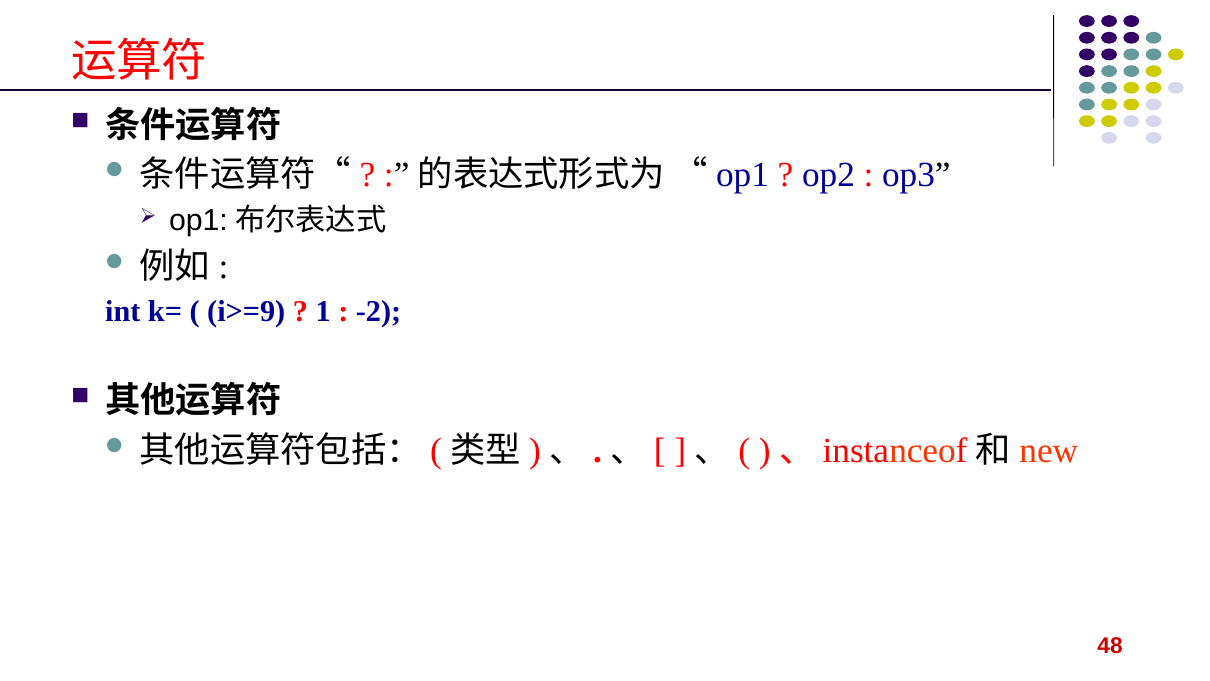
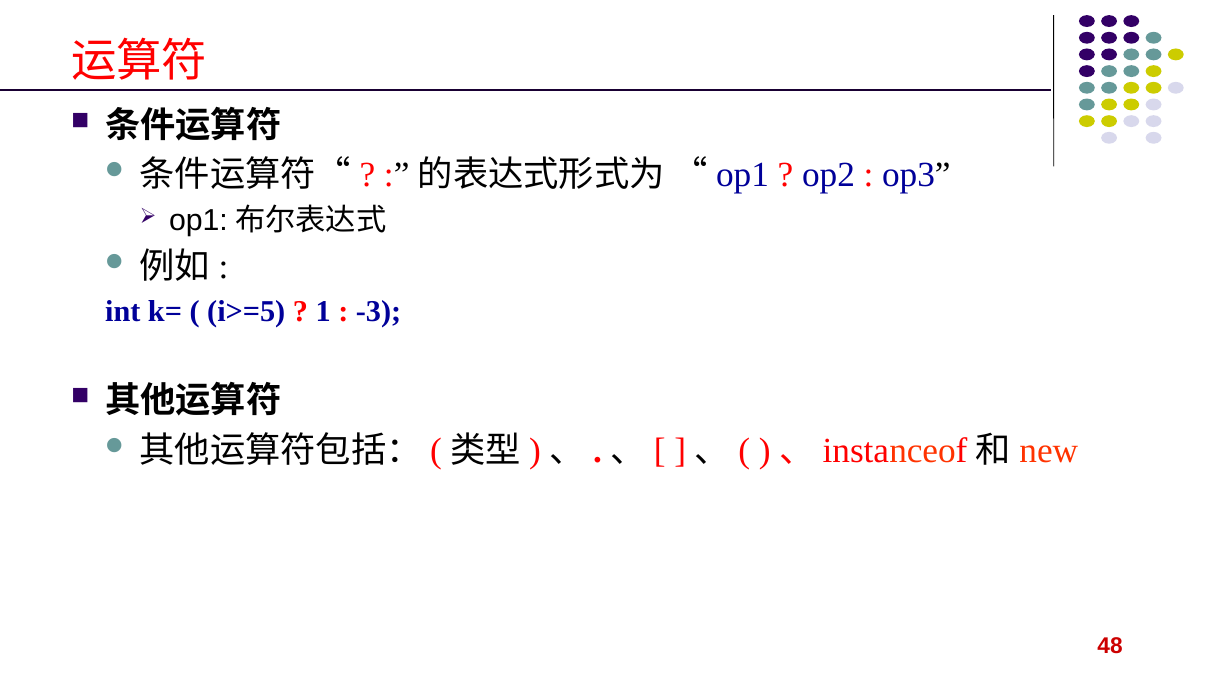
i>=9: i>=9 -> i>=5 (246, 312)
-2: -2 -> -3 (378, 312)
